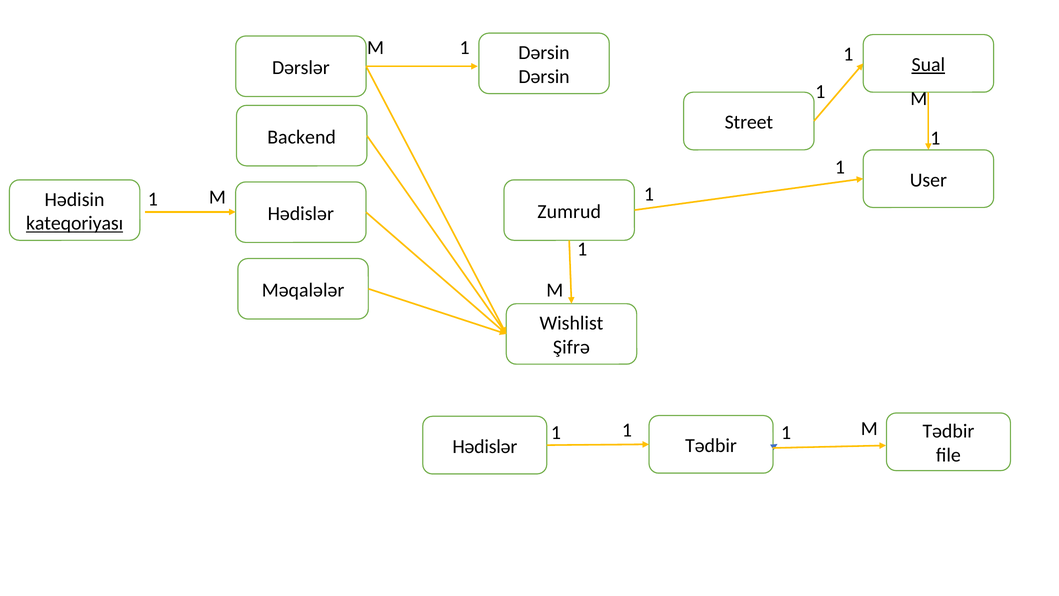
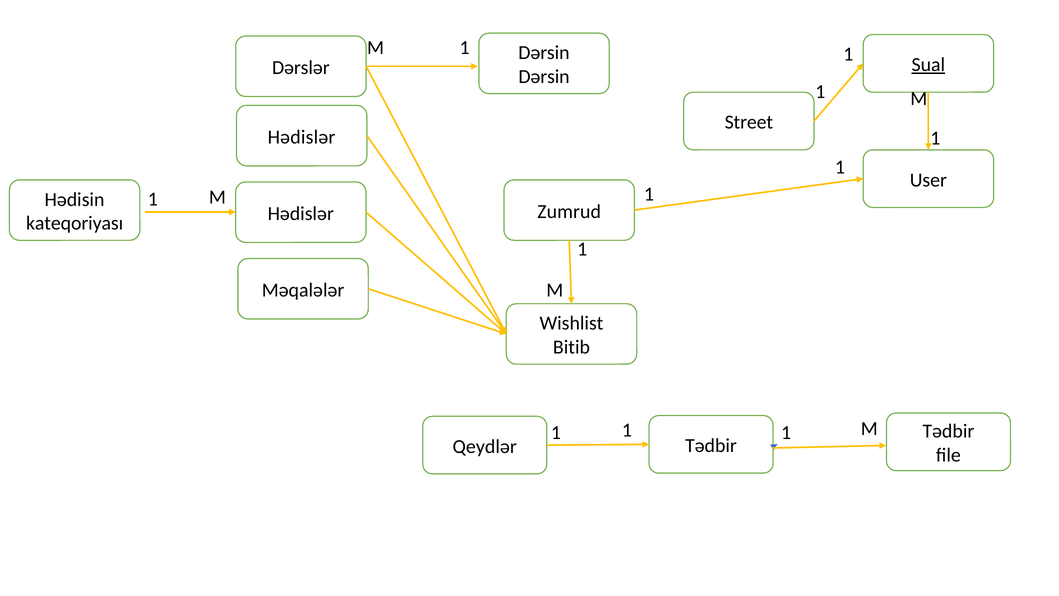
Backend: Backend -> Hədislər (302, 137)
kateqoriyası underline: present -> none (75, 223)
Şifrə: Şifrə -> Bitib (571, 347)
Hədislər: Hədislər -> Qeydlər (485, 446)
